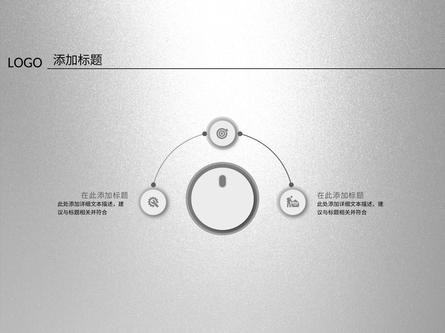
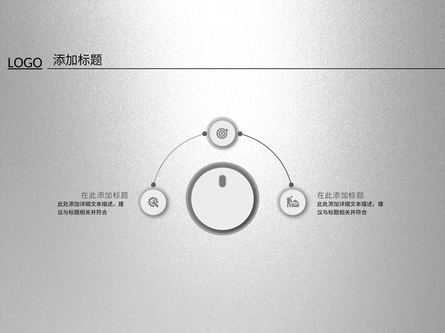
LOGO underline: none -> present (25, 63)
